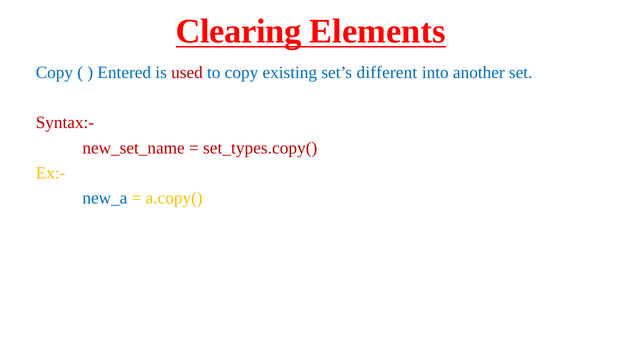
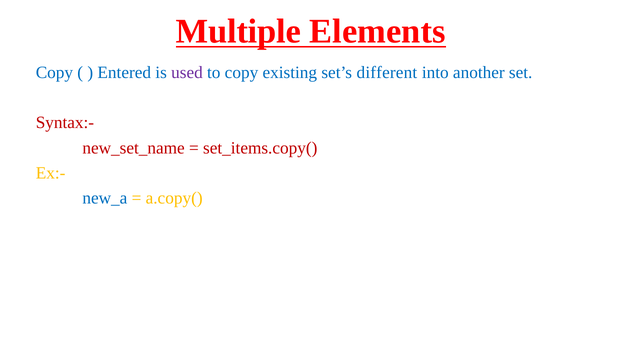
Clearing: Clearing -> Multiple (238, 32)
used colour: red -> purple (187, 72)
set_types.copy(: set_types.copy( -> set_items.copy( (260, 148)
